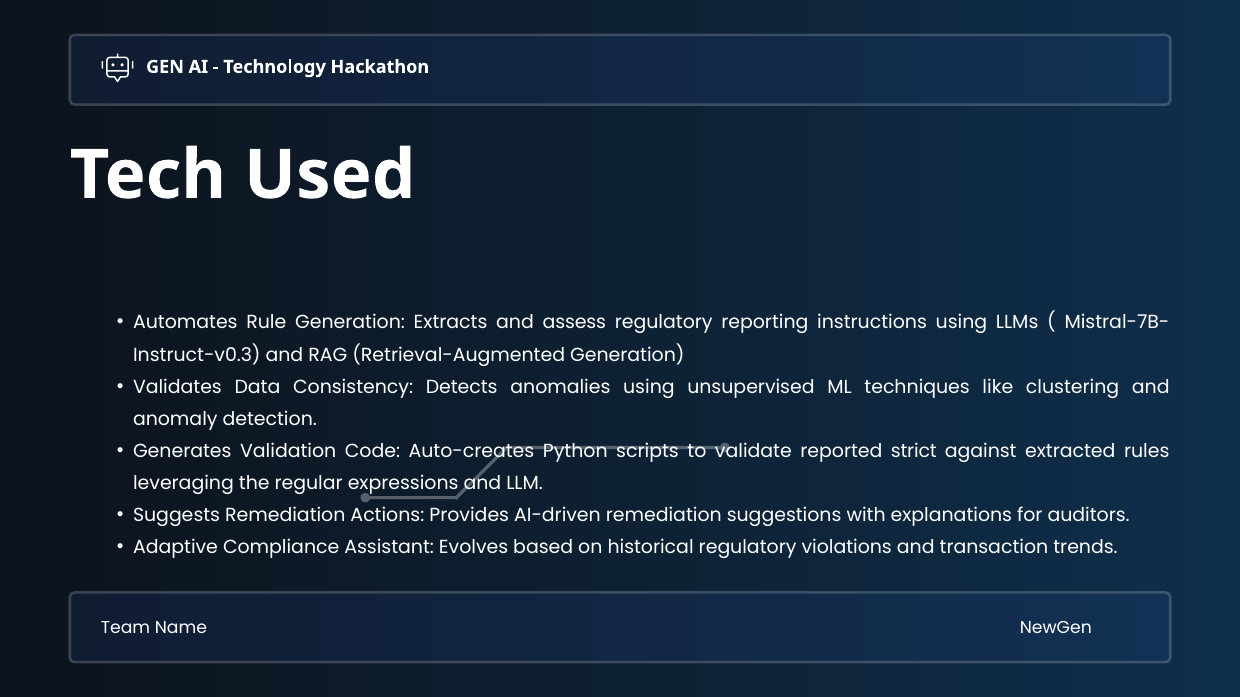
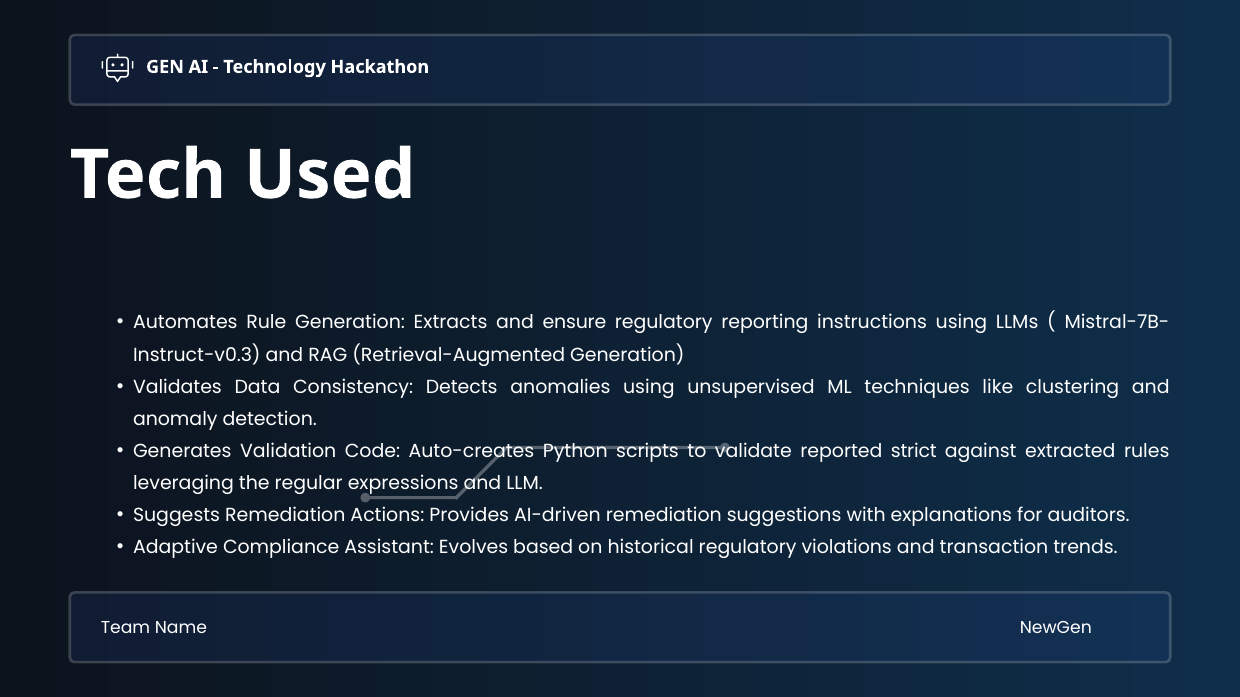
assess: assess -> ensure (574, 323)
